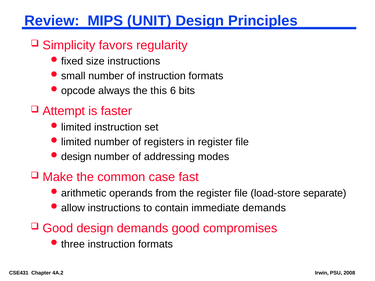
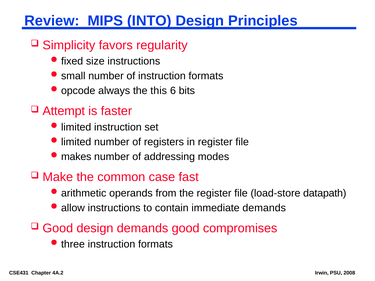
UNIT: UNIT -> INTO (149, 21)
design: design -> makes (76, 157)
separate: separate -> datapath (325, 193)
